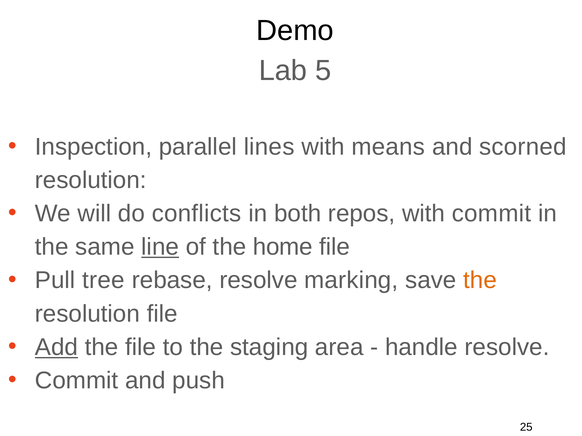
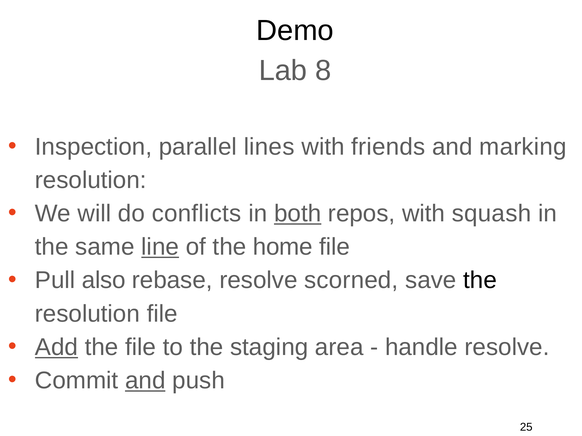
5: 5 -> 8 (323, 71)
means: means -> friends (388, 147)
scorned: scorned -> marking (523, 147)
both underline: none -> present (298, 214)
with commit: commit -> squash (492, 214)
tree: tree -> also (104, 281)
marking: marking -> scorned (351, 281)
the colour: orange -> black (480, 281)
and underline: none -> present (145, 381)
